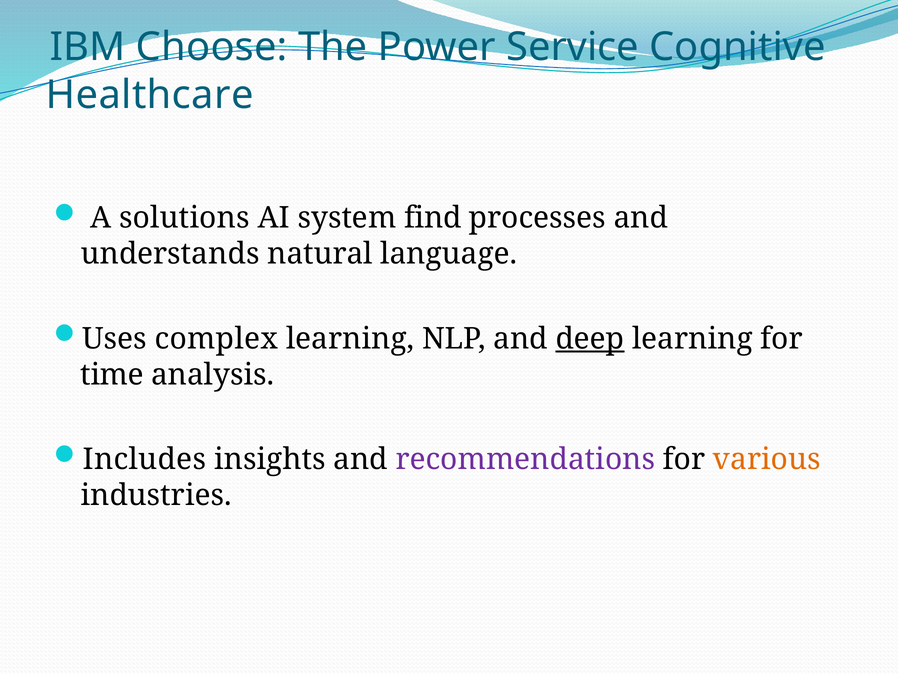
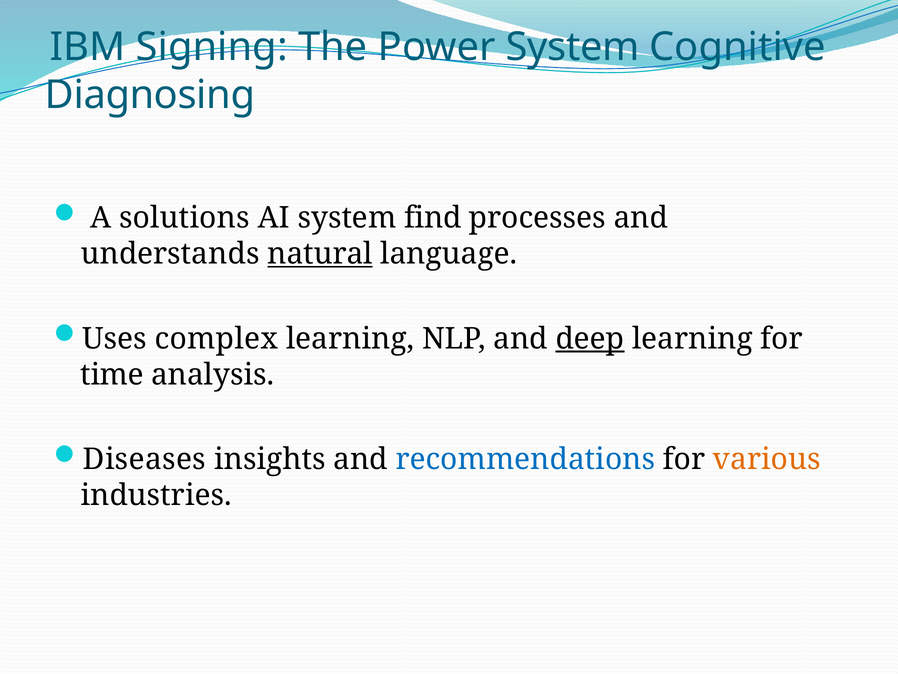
Choose: Choose -> Signing (212, 47)
Power Service: Service -> System (573, 47)
Healthcare: Healthcare -> Diagnosing (150, 95)
natural underline: none -> present (320, 254)
Includes: Includes -> Diseases (144, 459)
recommendations colour: purple -> blue (525, 459)
